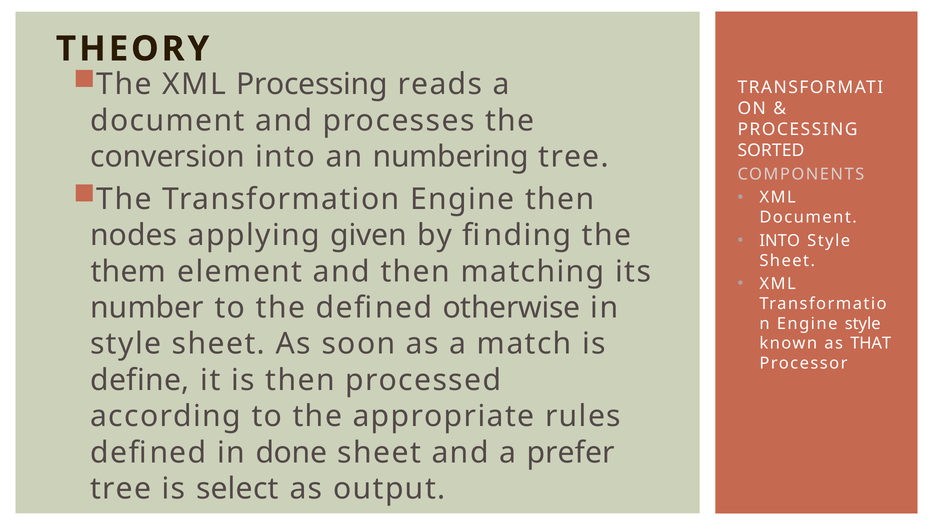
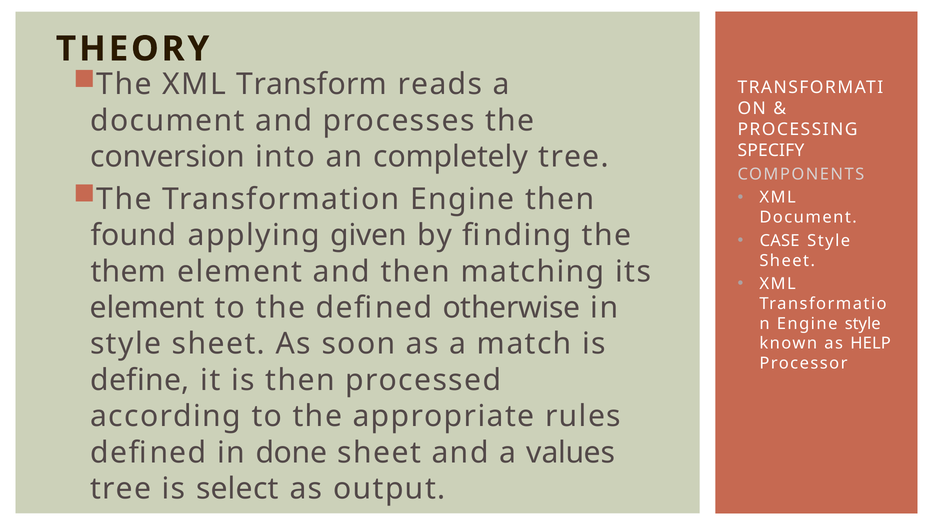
XML Processing: Processing -> Transform (312, 84)
SORTED: SORTED -> SPECIFY (771, 150)
numbering: numbering -> completely (451, 157)
nodes: nodes -> found (134, 235)
INTO: INTO -> CASE (780, 241)
number: number -> element (147, 308)
THAT: THAT -> HELP (871, 343)
prefer: prefer -> values (571, 452)
